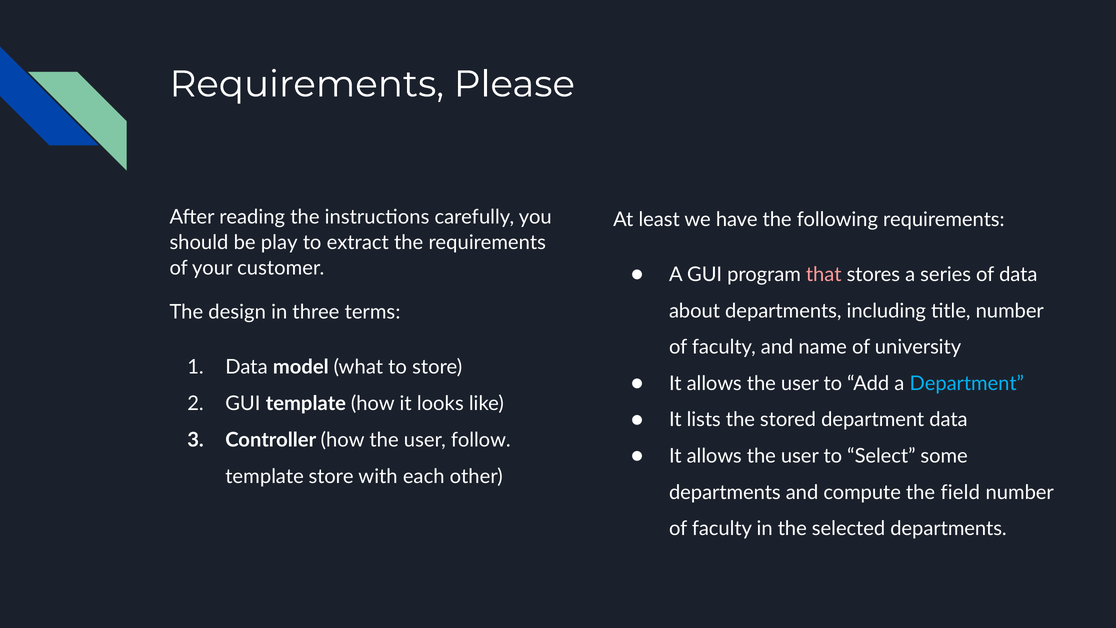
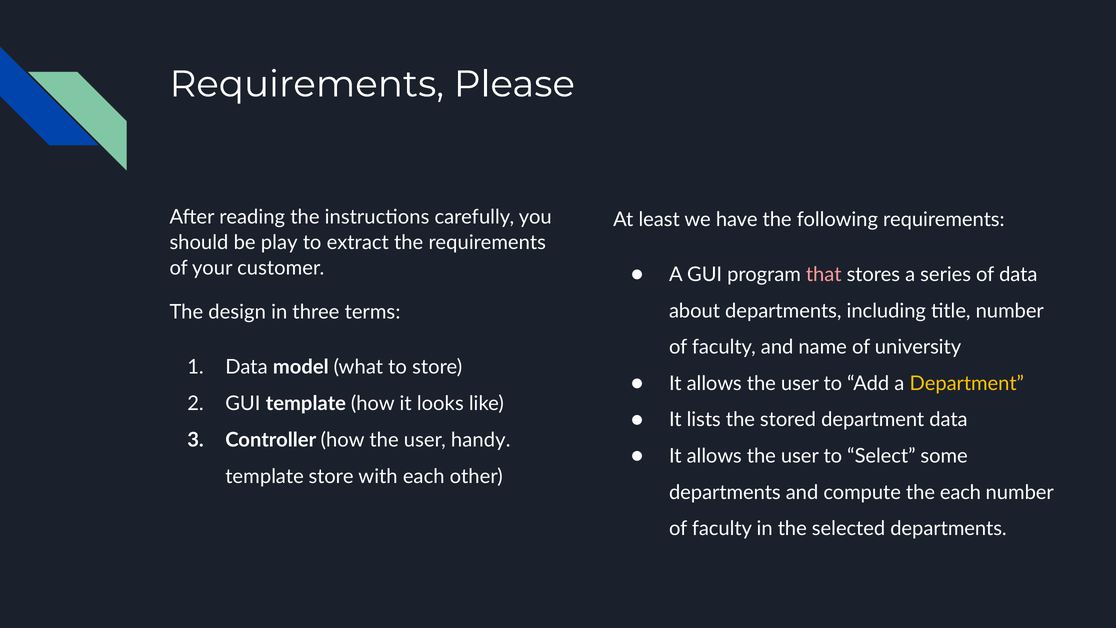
Department colour: light blue -> yellow (967, 383)
follow: follow -> handy (481, 440)
the field: field -> each (960, 492)
